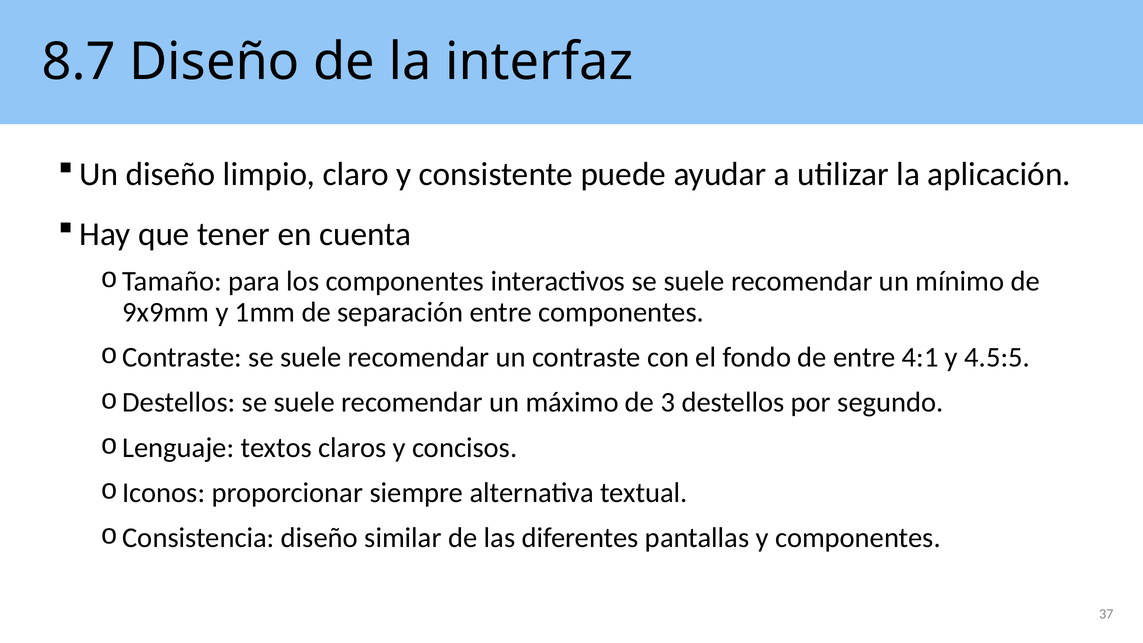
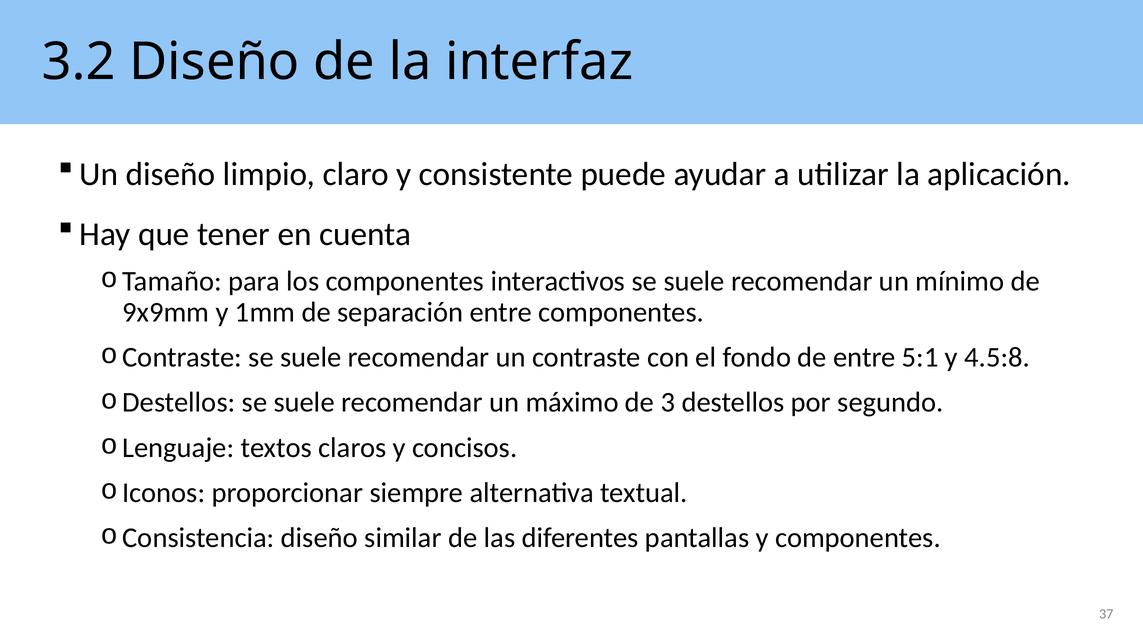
8.7: 8.7 -> 3.2 (79, 62)
4:1: 4:1 -> 5:1 (920, 357)
4.5:5: 4.5:5 -> 4.5:8 (997, 357)
